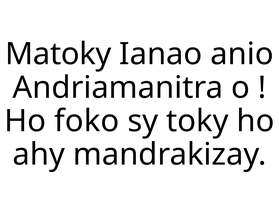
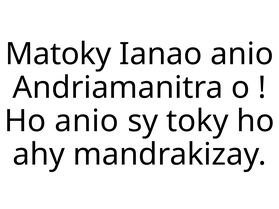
Ho foko: foko -> anio (87, 121)
